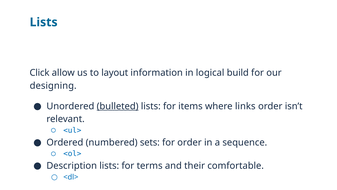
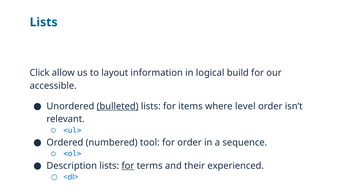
designing: designing -> accessible (53, 86)
links: links -> level (245, 106)
sets: sets -> tool (150, 142)
for underline: none -> present (128, 165)
comfortable: comfortable -> experienced (236, 165)
